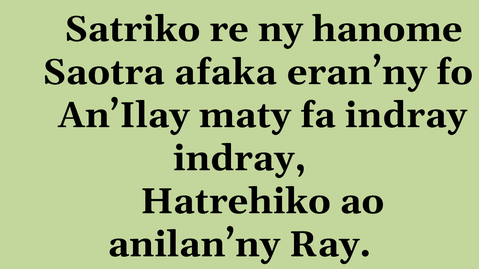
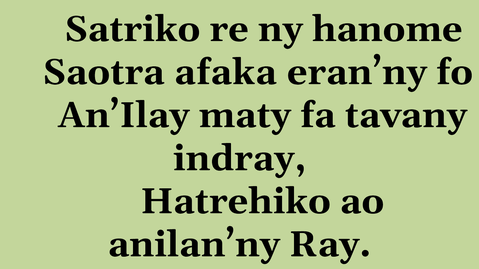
fa indray: indray -> tavany (406, 115)
